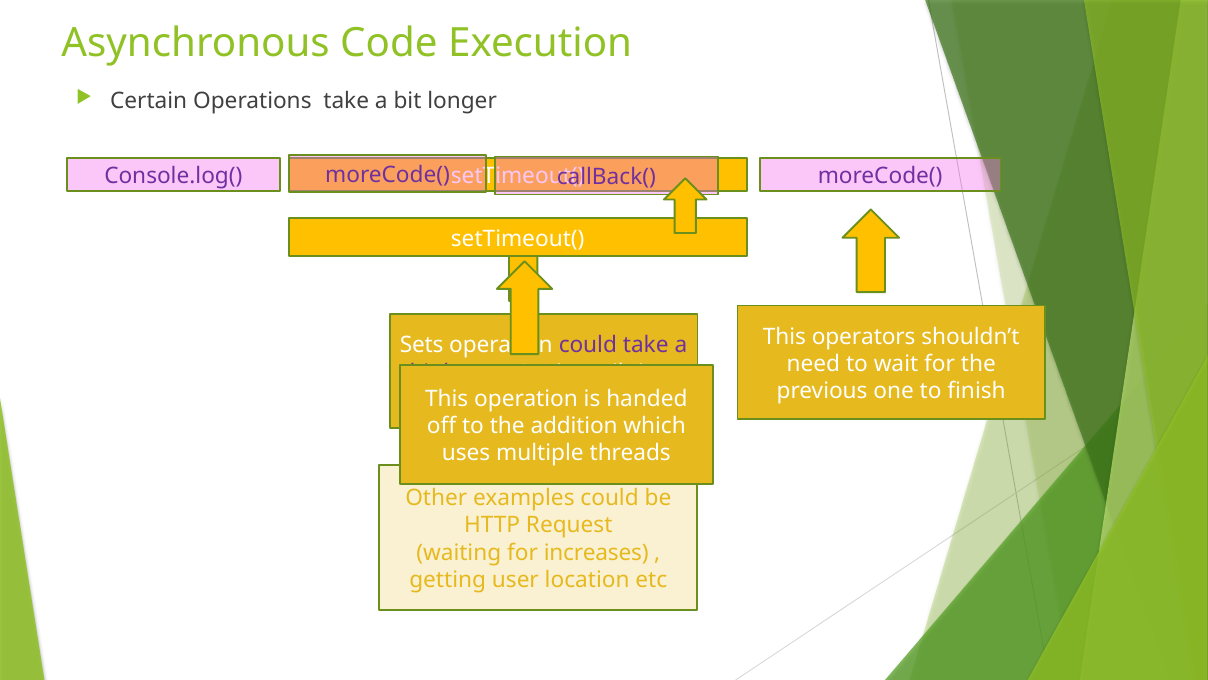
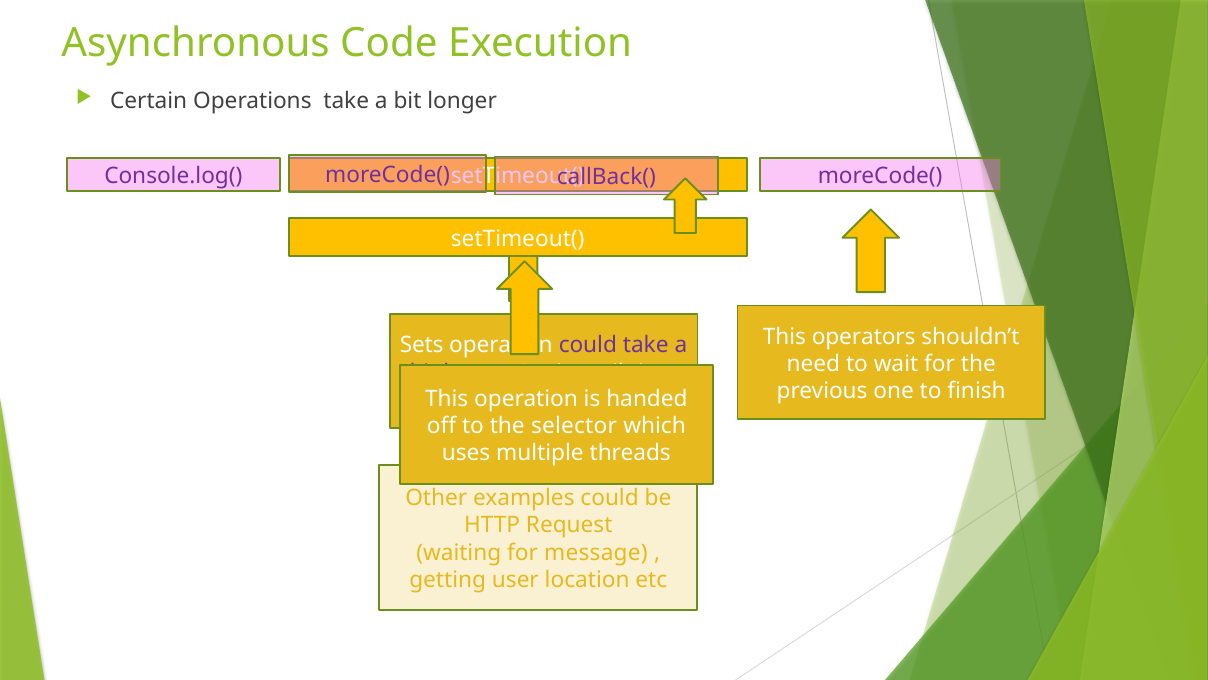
addition: addition -> selector (574, 426)
increases: increases -> message (596, 552)
